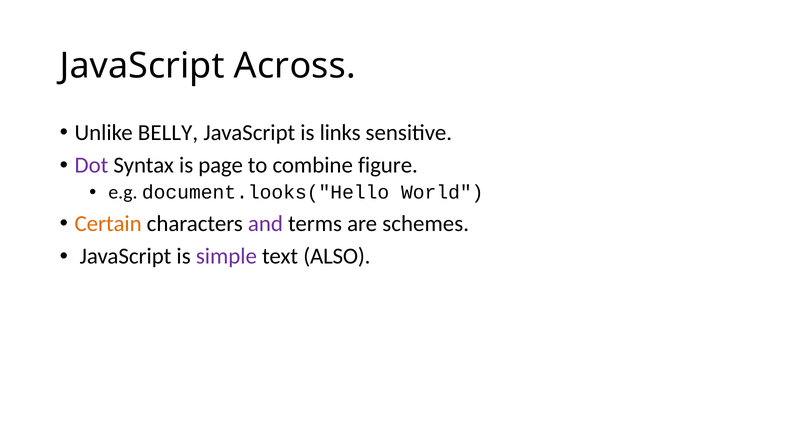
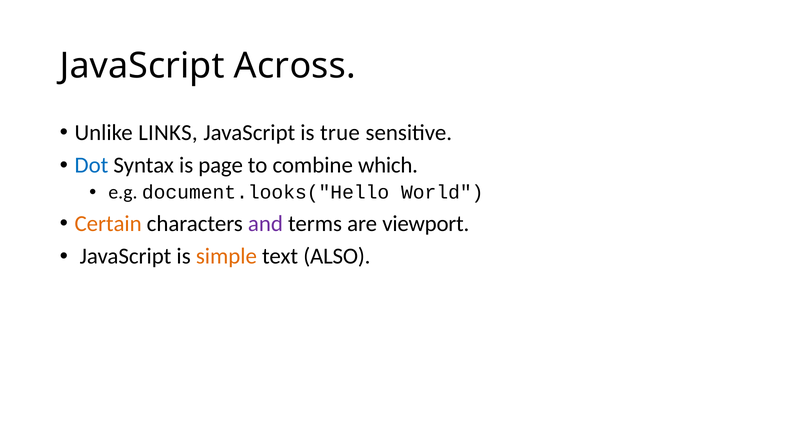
BELLY: BELLY -> LINKS (168, 133)
links: links -> true (340, 133)
Dot colour: purple -> blue (91, 166)
figure: figure -> which (388, 166)
schemes: schemes -> viewport (426, 224)
simple colour: purple -> orange (226, 257)
